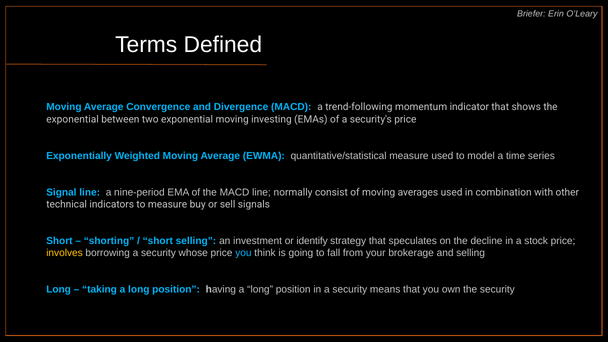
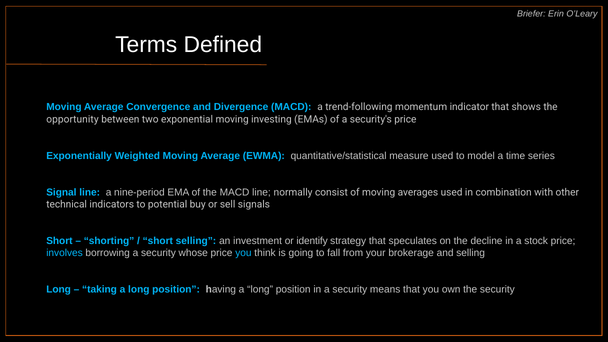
exponential: exponential -> opportunity (72, 119)
to measure: measure -> potential (168, 204)
involves colour: yellow -> light blue (65, 253)
